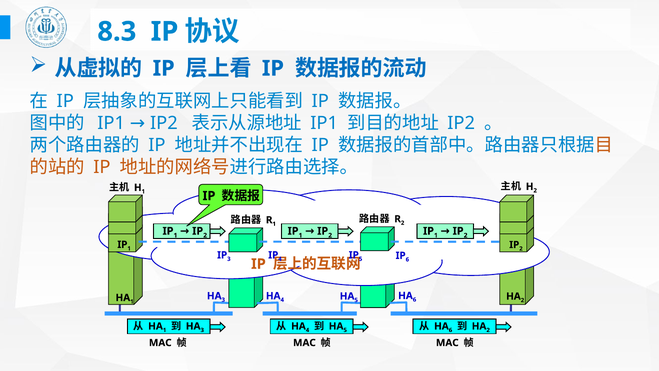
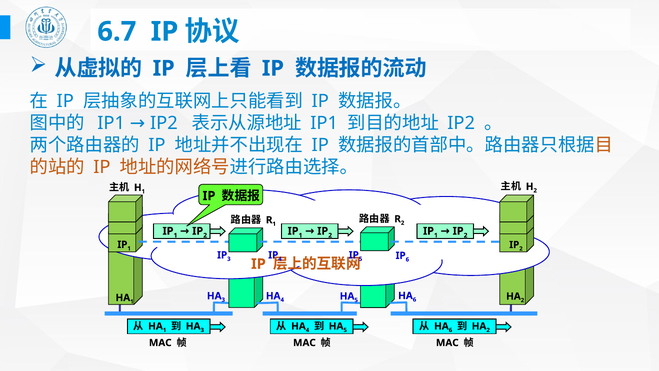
8.3: 8.3 -> 6.7 (117, 32)
